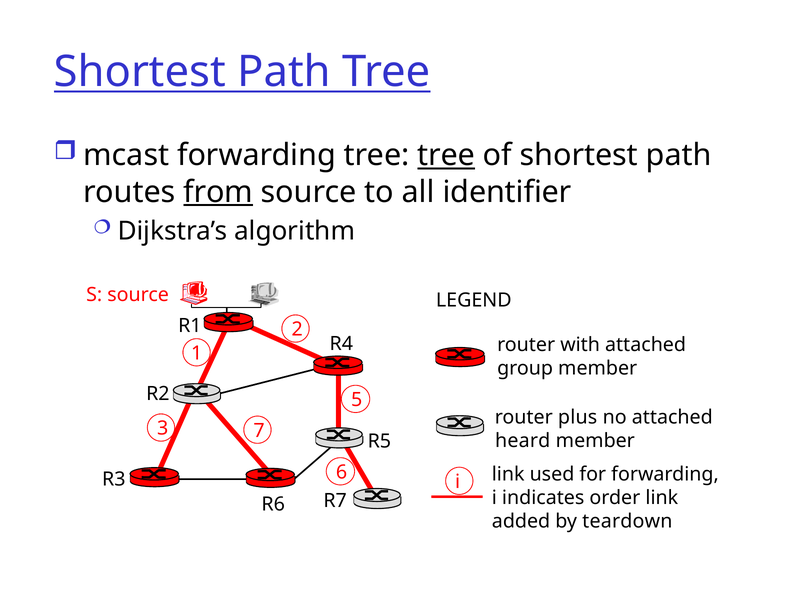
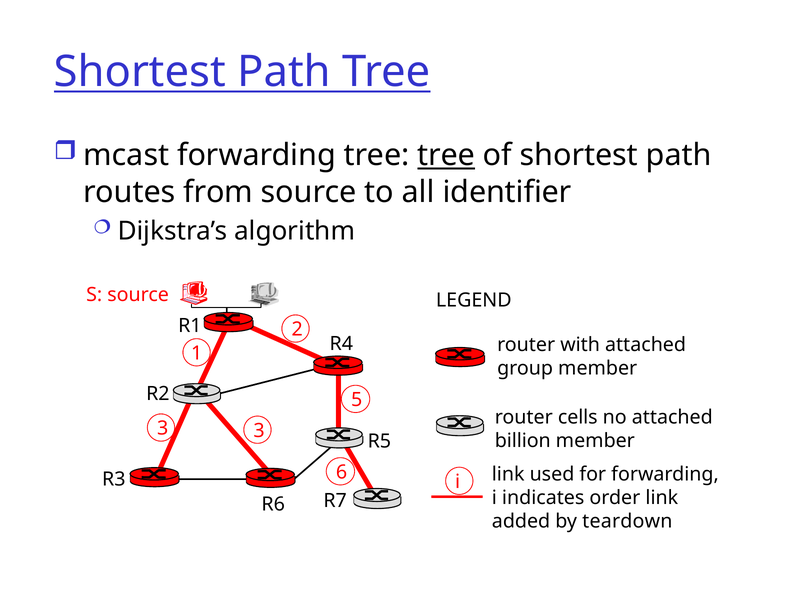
from underline: present -> none (218, 192)
plus: plus -> cells (578, 418)
3 7: 7 -> 3 (259, 431)
heard: heard -> billion (523, 441)
